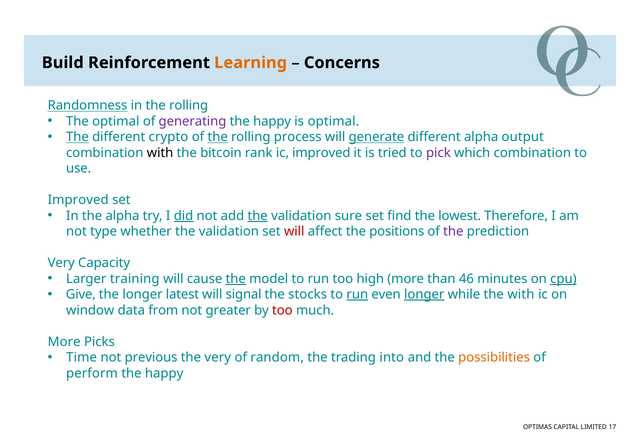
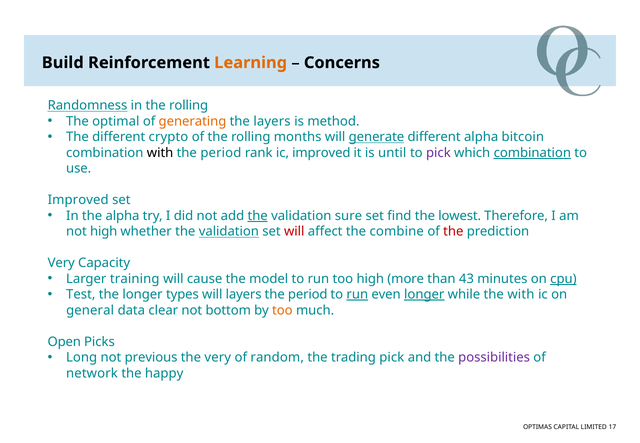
generating colour: purple -> orange (192, 121)
happy: happy -> layers (272, 121)
is optimal: optimal -> method (333, 121)
The underline: present -> none (77, 137)
the underline: present -> none (218, 137)
process: process -> months (298, 137)
output: output -> bitcoin (523, 137)
bitcoin: bitcoin -> period (221, 153)
tried: tried -> until (392, 153)
combination underline: none -> present (532, 153)
did underline: present -> none (184, 216)
not type: type -> high (104, 232)
validation underline: none -> present (229, 232)
positions: positions -> combine (397, 232)
the colour: purple -> red (453, 232)
the underline: present -> none (236, 279)
46: 46 -> 43 (466, 279)
Give: Give -> Test (81, 295)
latest: latest -> types (182, 295)
will signal: signal -> layers (244, 295)
stocks: stocks -> period (308, 295)
window: window -> general (90, 310)
from: from -> clear (163, 310)
greater: greater -> bottom (228, 310)
too colour: red -> orange (282, 310)
More: More -> Open (64, 342)
Time: Time -> Long (82, 358)
trading into: into -> pick (392, 358)
possibilities colour: orange -> purple (494, 358)
perform: perform -> network (92, 373)
